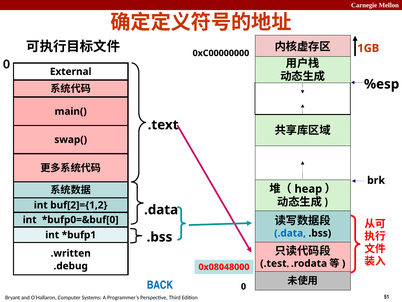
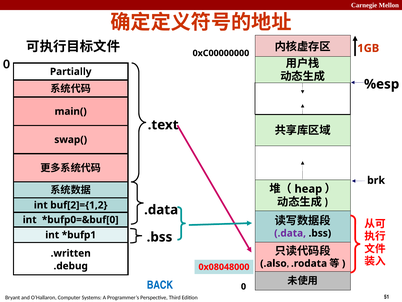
External: External -> Partially (71, 72)
.data colour: blue -> purple (290, 233)
.test: .test -> .also (273, 263)
